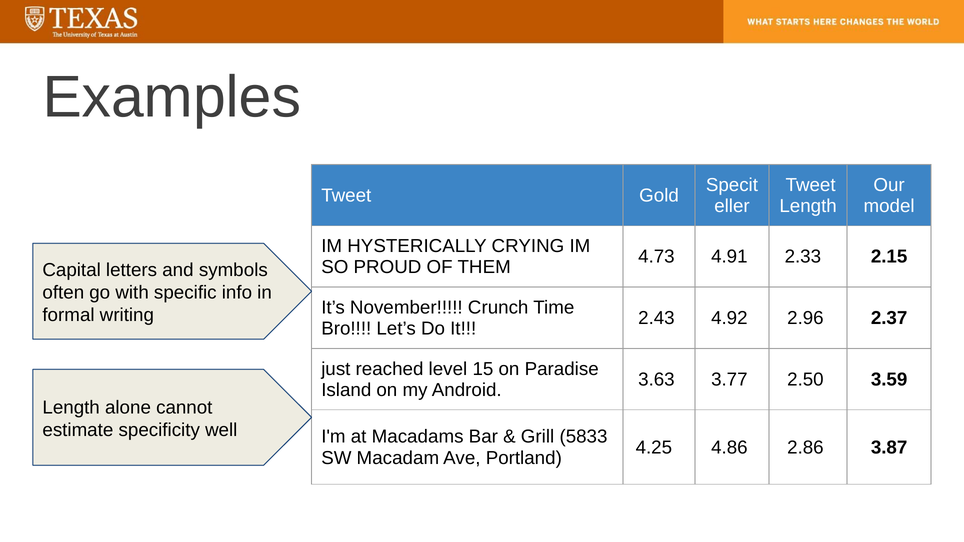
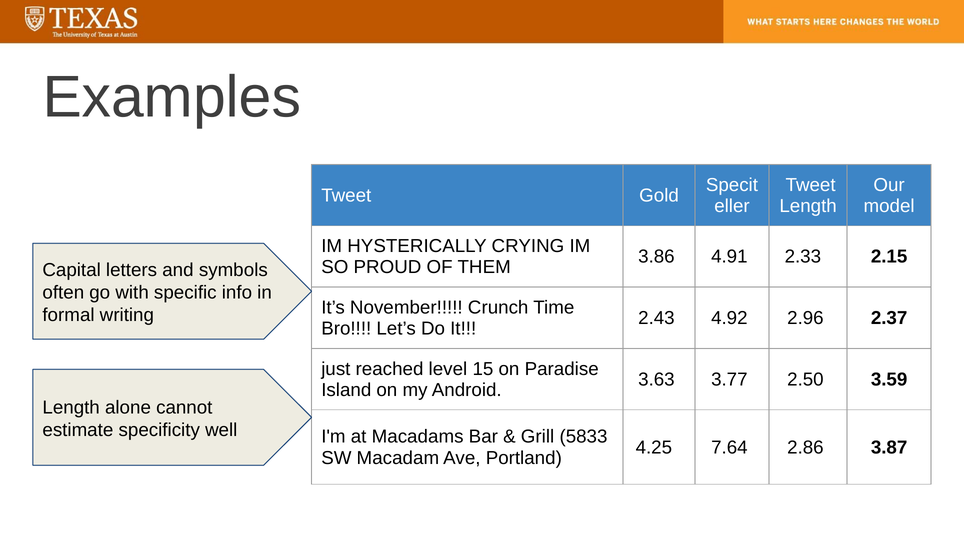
4.73: 4.73 -> 3.86 (656, 257)
4.86: 4.86 -> 7.64 (729, 448)
